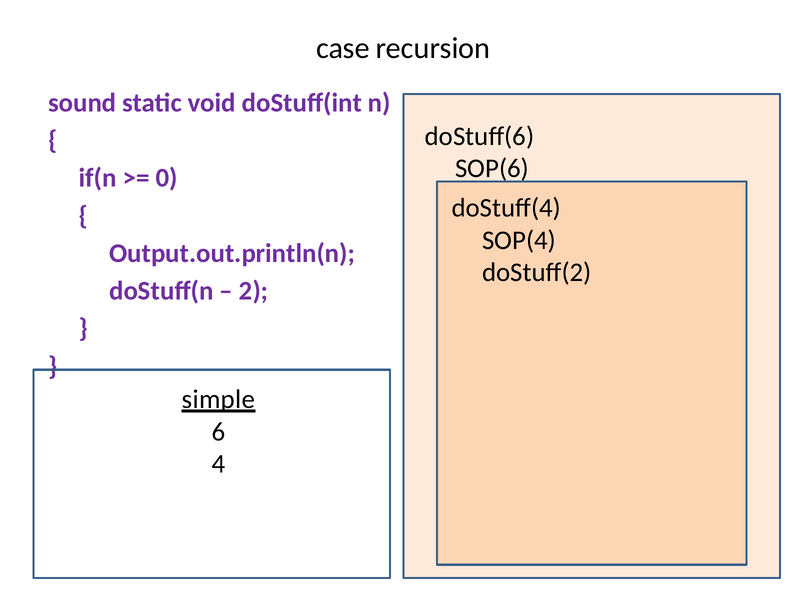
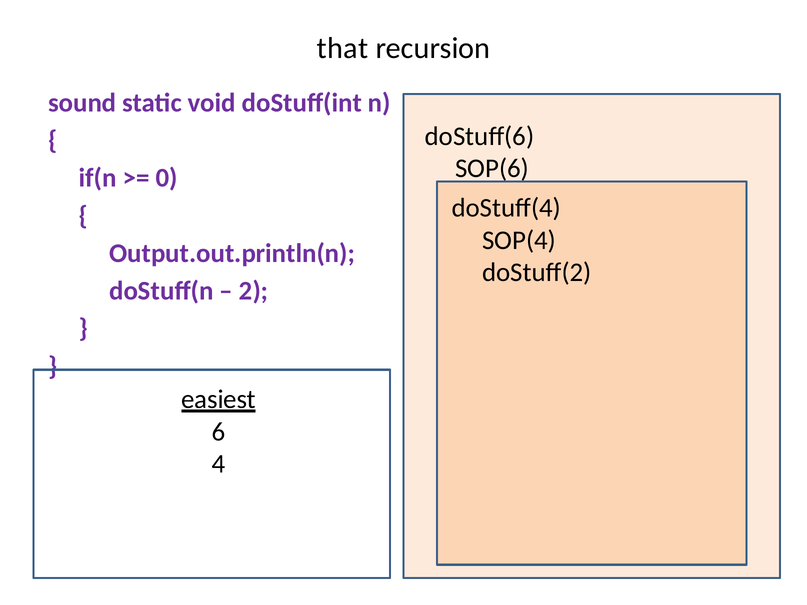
case: case -> that (343, 49)
simple: simple -> easiest (219, 400)
